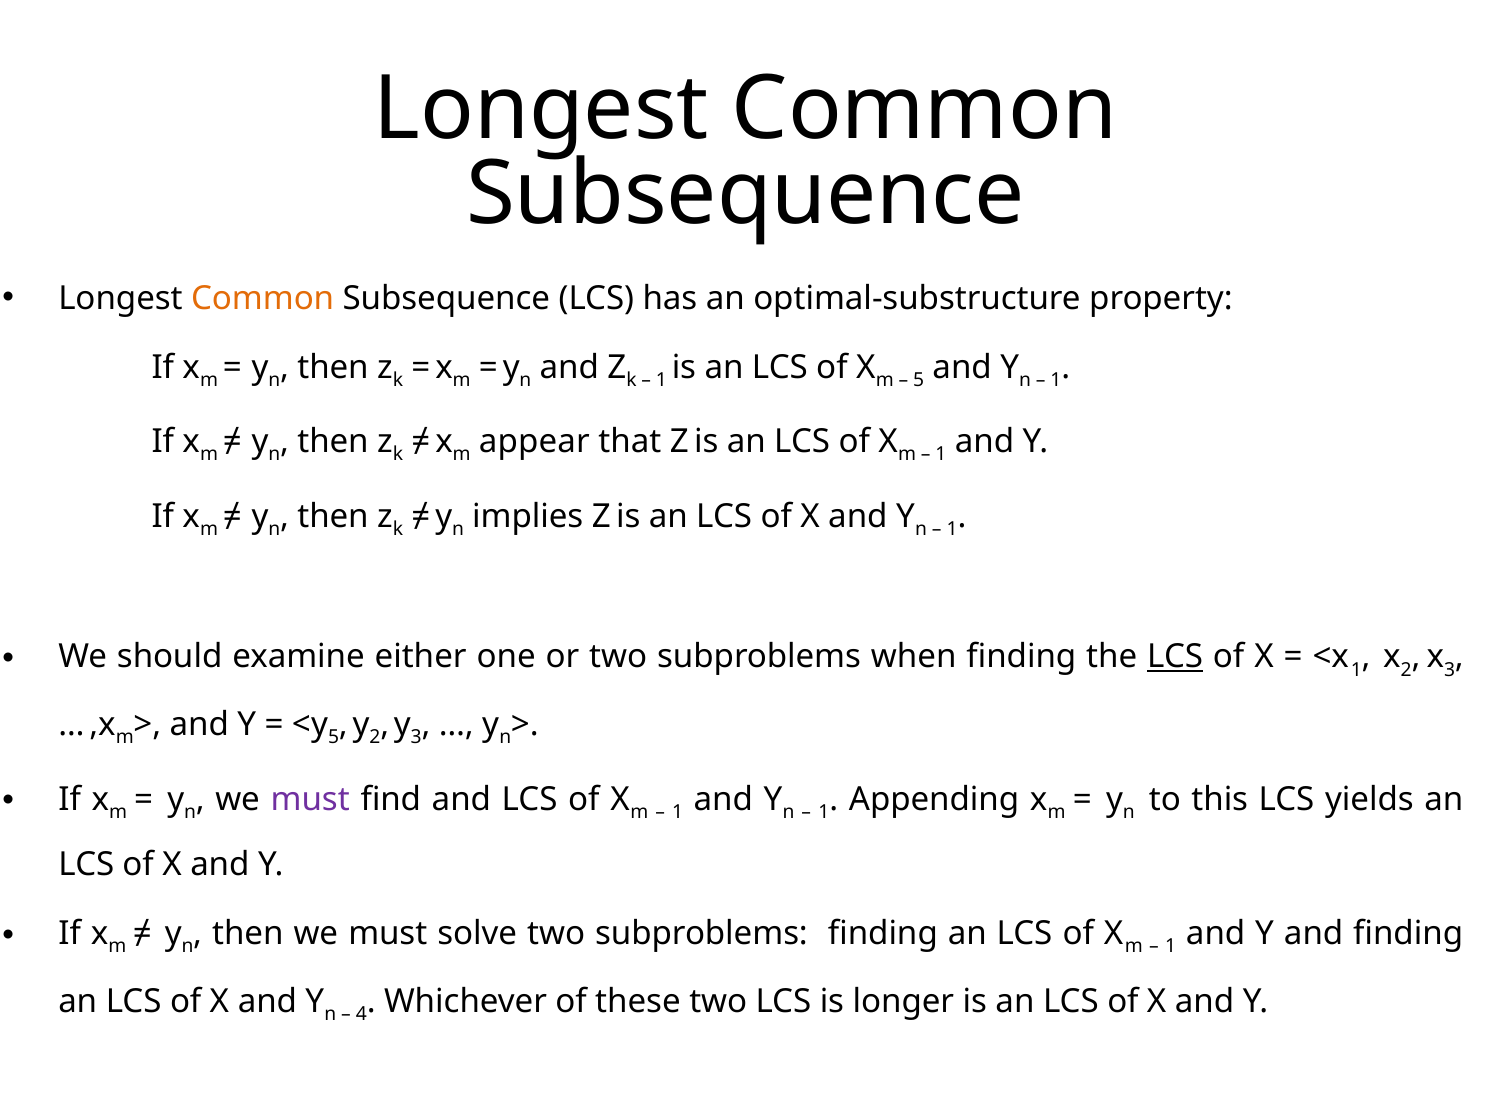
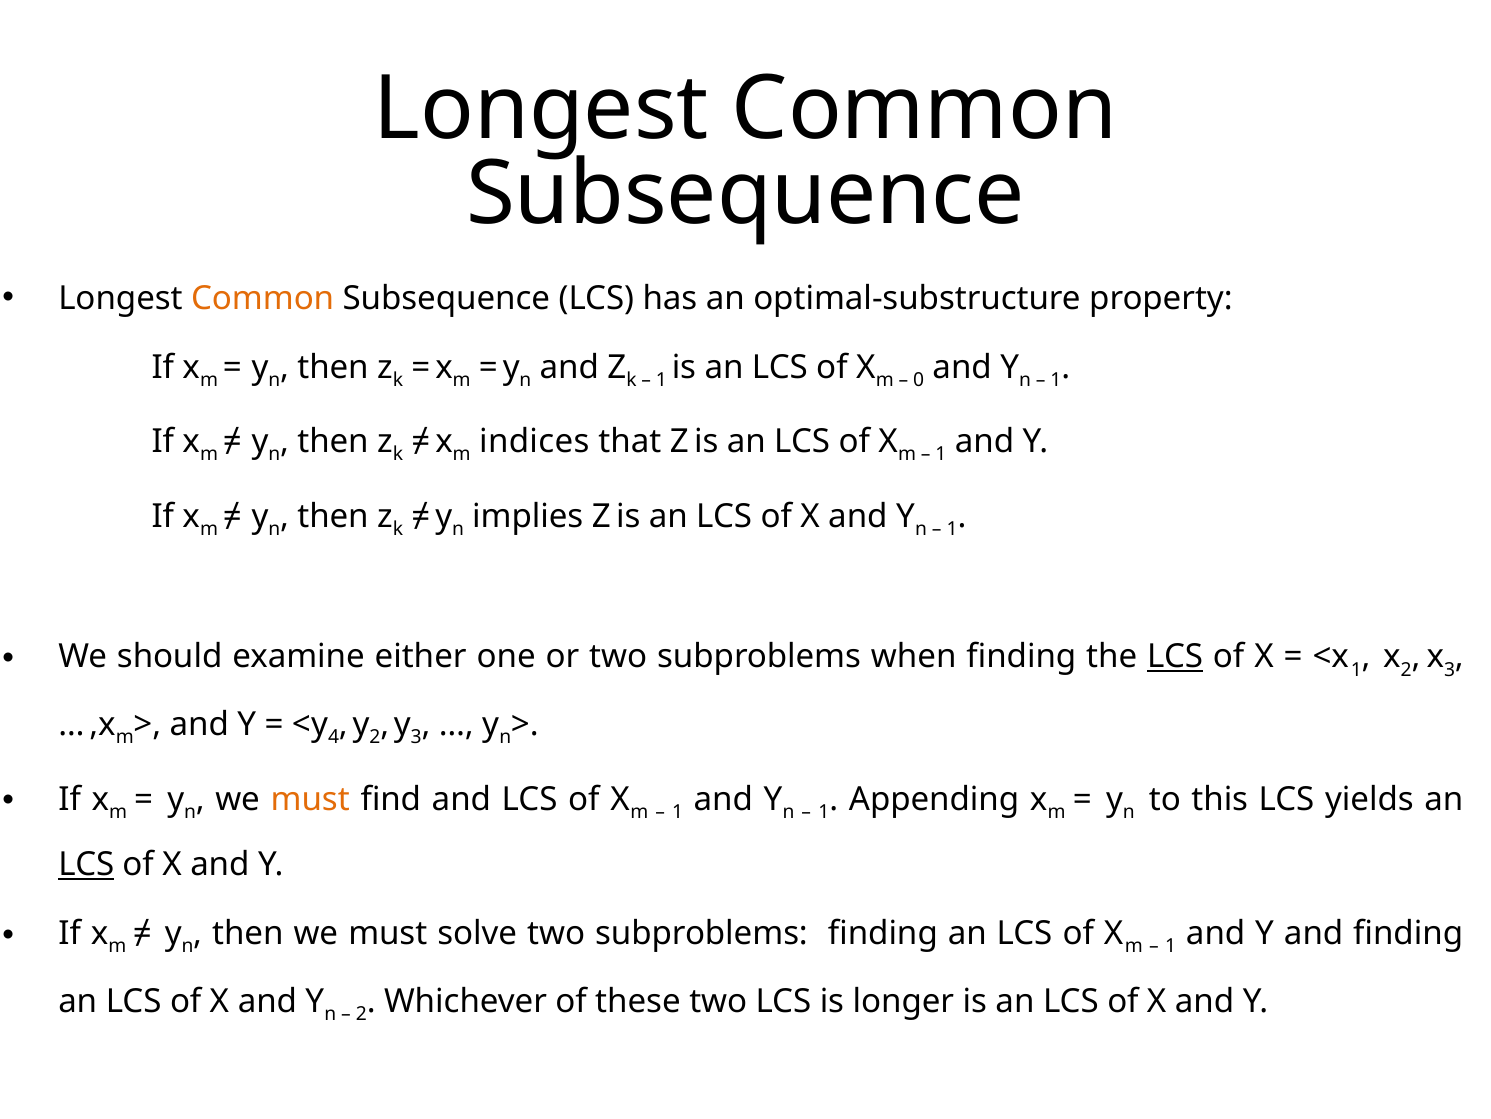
5: 5 -> 0 (919, 380)
appear: appear -> indices (534, 441)
5: 5 -> 4 (334, 737)
must colour: purple -> orange (310, 799)
LCS underline: none -> present (86, 864)
4: 4 -> 2 (361, 1013)
